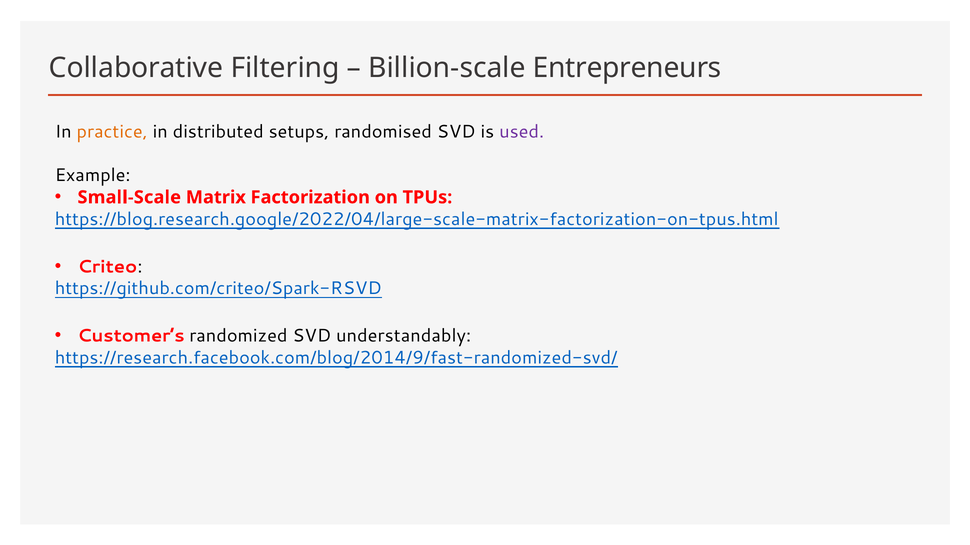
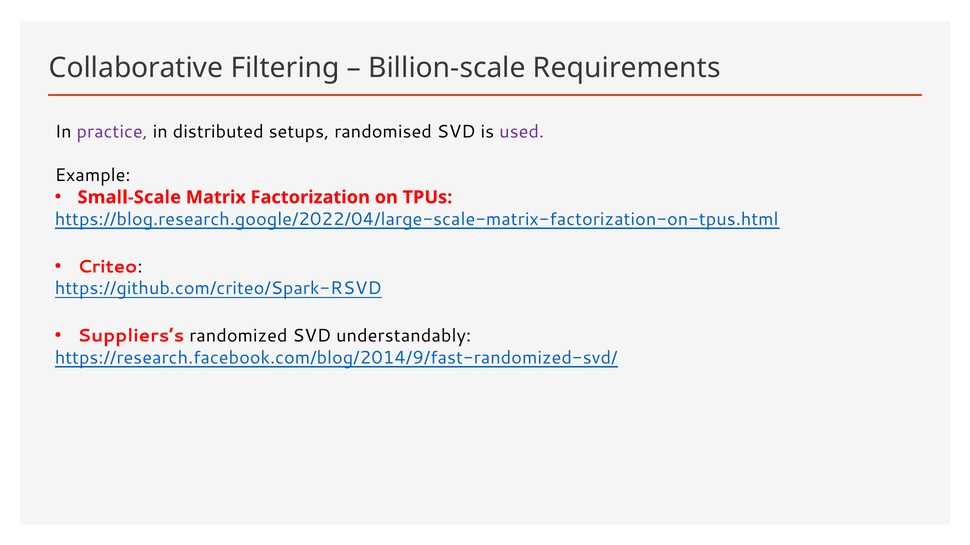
Entrepreneurs: Entrepreneurs -> Requirements (627, 68)
practice colour: orange -> purple (112, 132)
Customer’s: Customer’s -> Suppliers’s (131, 336)
